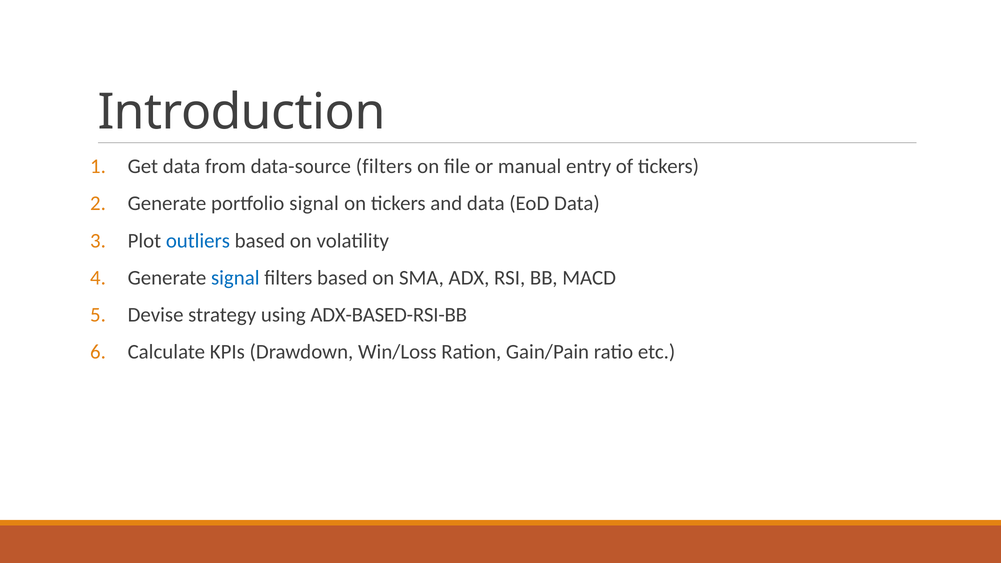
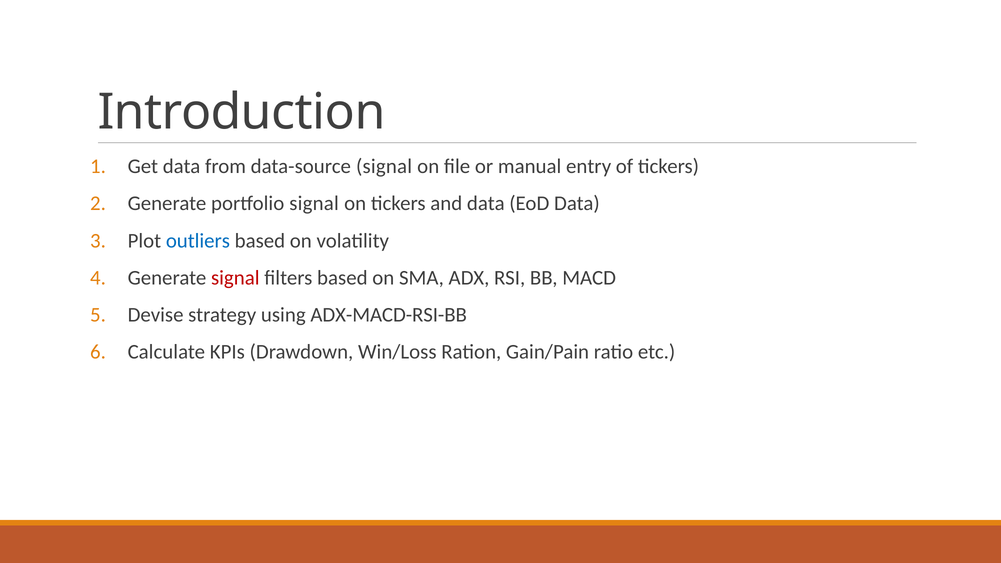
data-source filters: filters -> signal (384, 166)
signal colour: blue -> red (235, 278)
ADX-BASED-RSI-BB: ADX-BASED-RSI-BB -> ADX-MACD-RSI-BB (389, 315)
